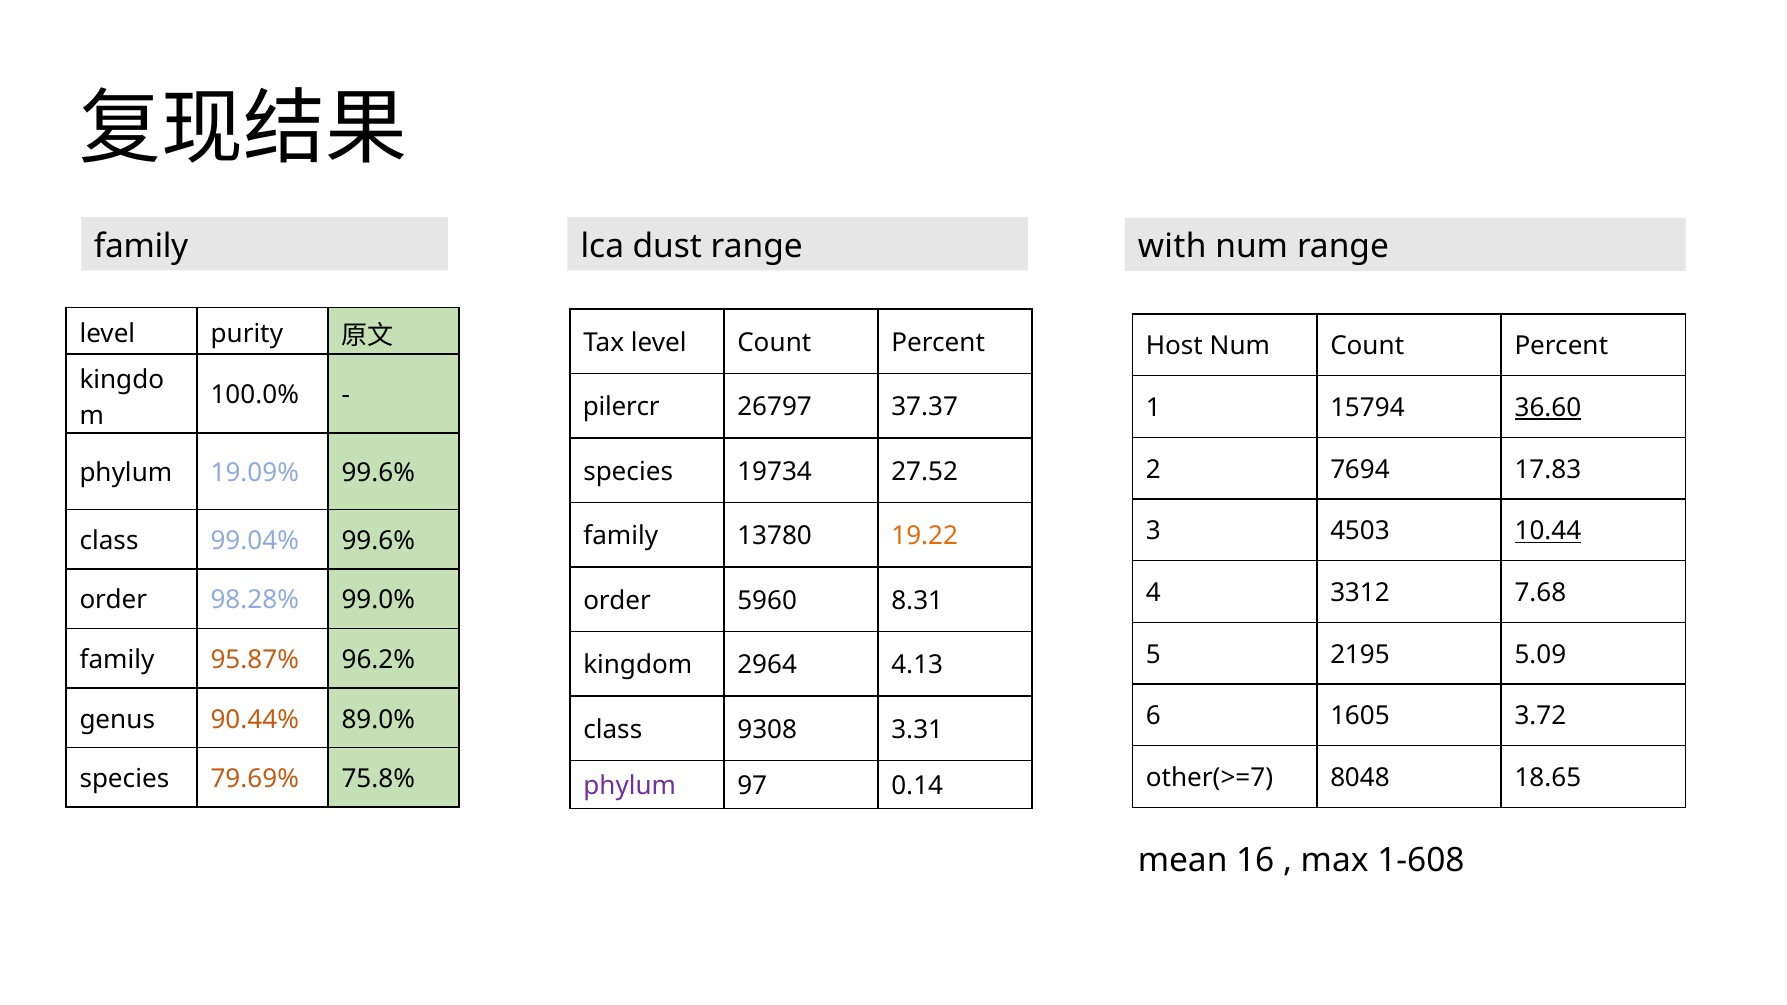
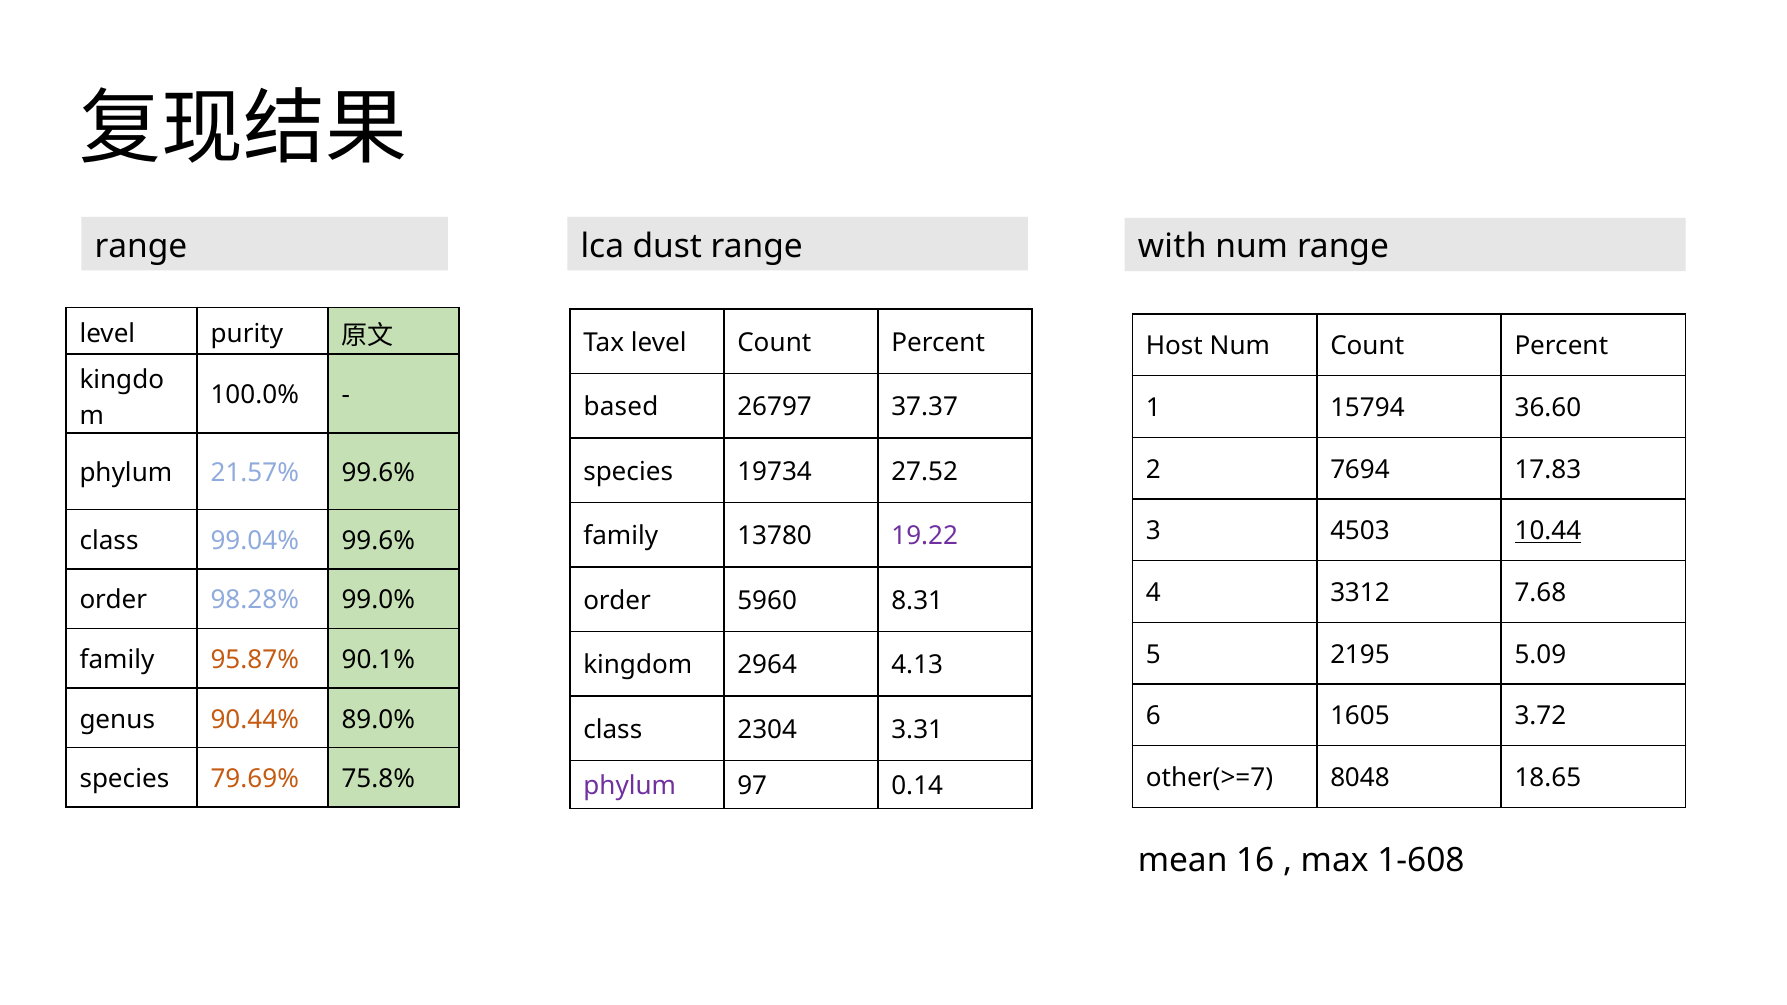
family: family -> range (141, 246)
pilercr: pilercr -> based (621, 407)
36.60 underline: present -> none (1548, 408)
19.09%: 19.09% -> 21.57% (255, 473)
19.22 colour: orange -> purple (925, 536)
96.2%: 96.2% -> 90.1% (378, 660)
9308: 9308 -> 2304 (767, 730)
